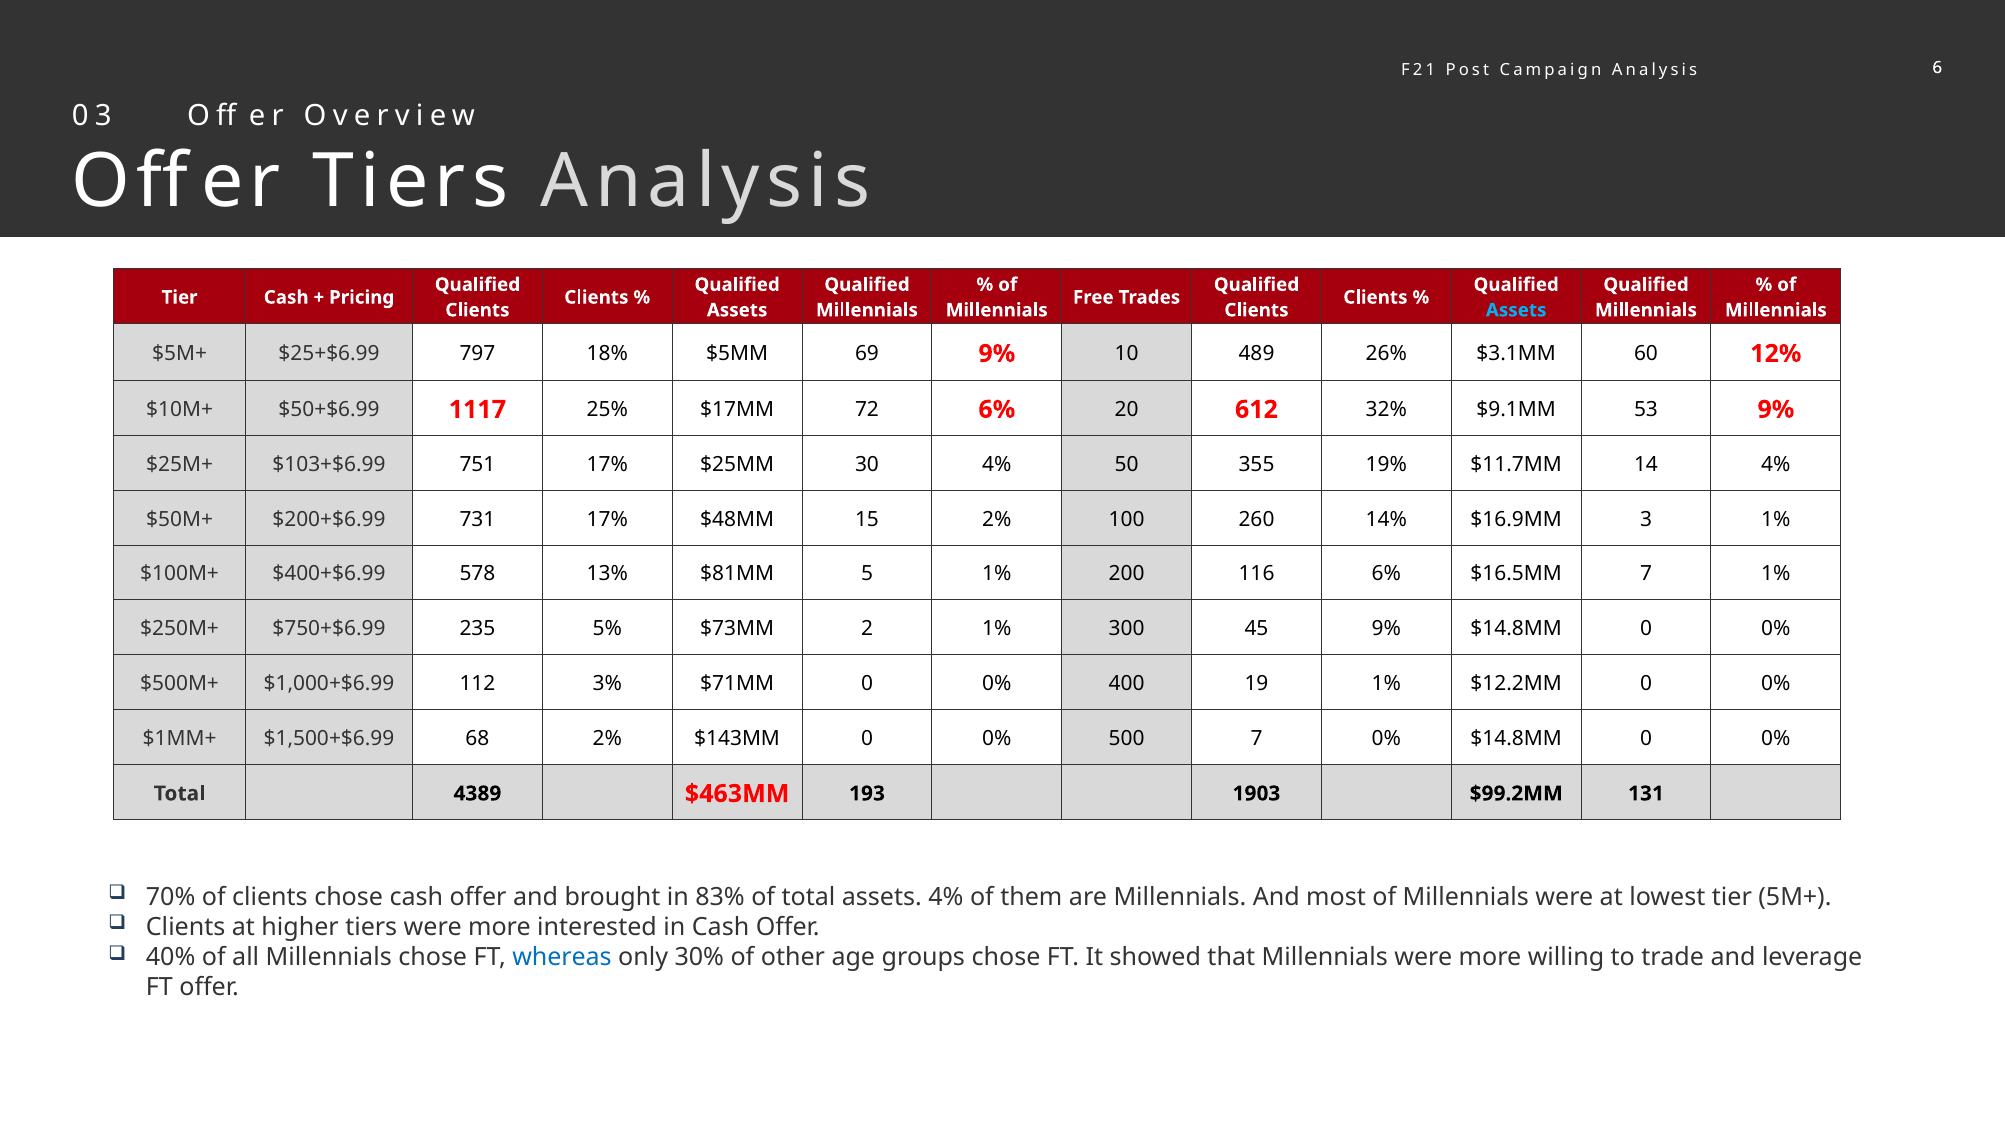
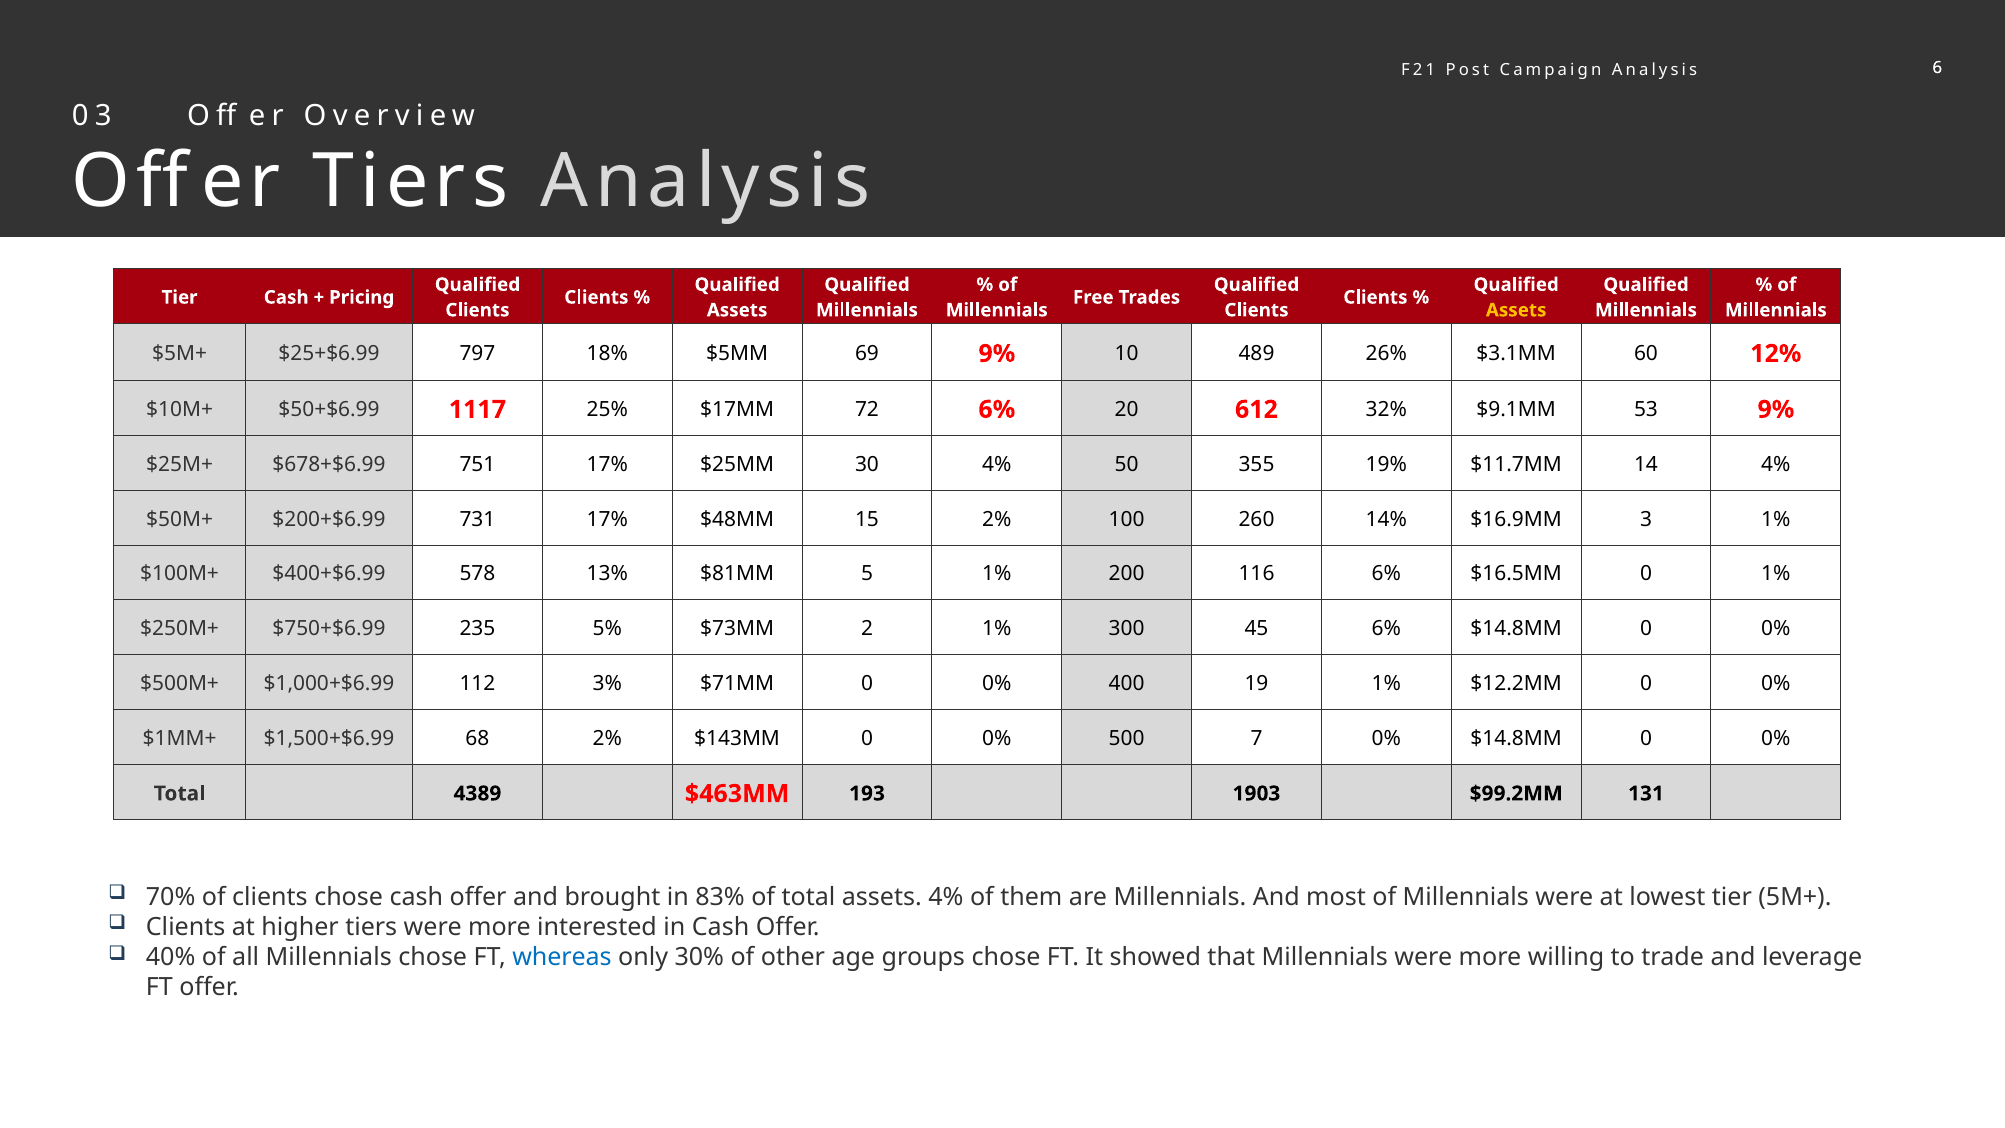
Assets colour: light blue -> yellow (1516, 310)
$103+$6.99: $103+$6.99 -> $678+$6.99 (329, 464)
$16.5MM 7: 7 -> 0 (1646, 574)
45 9%: 9% -> 6% (1386, 629)
